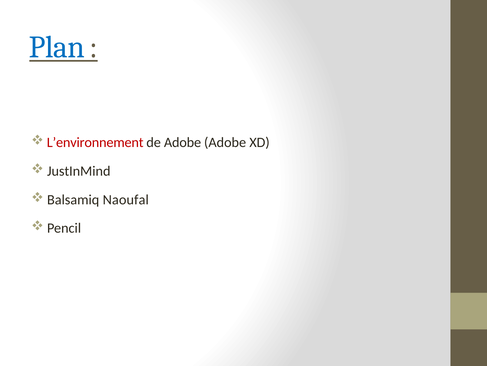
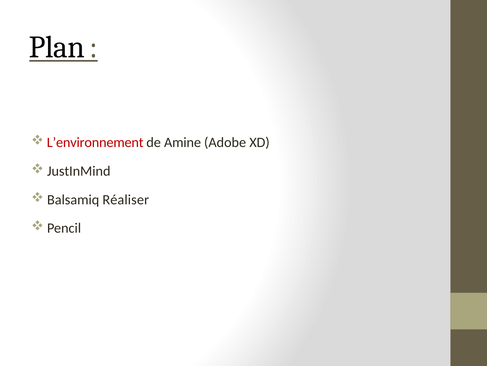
Plan colour: blue -> black (57, 47)
de Adobe: Adobe -> Amine (183, 142)
Naoufal: Naoufal -> Réaliser (126, 199)
